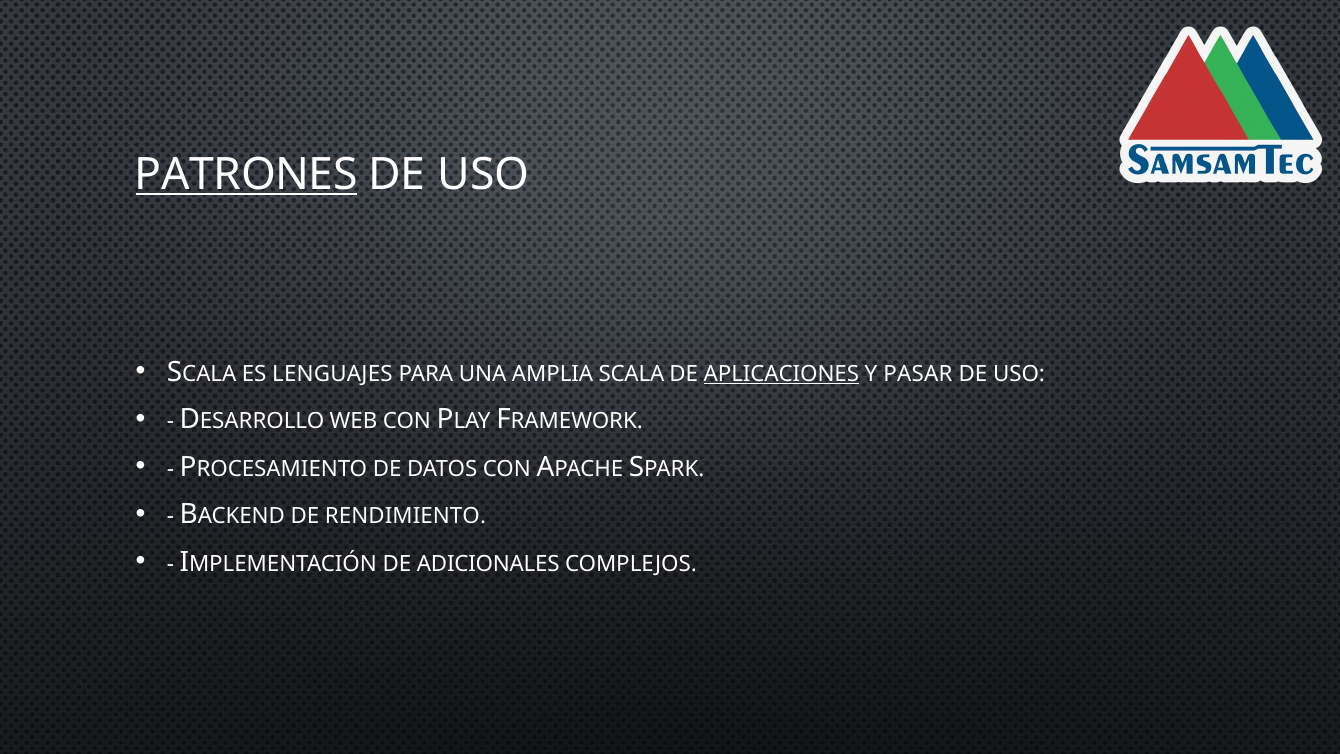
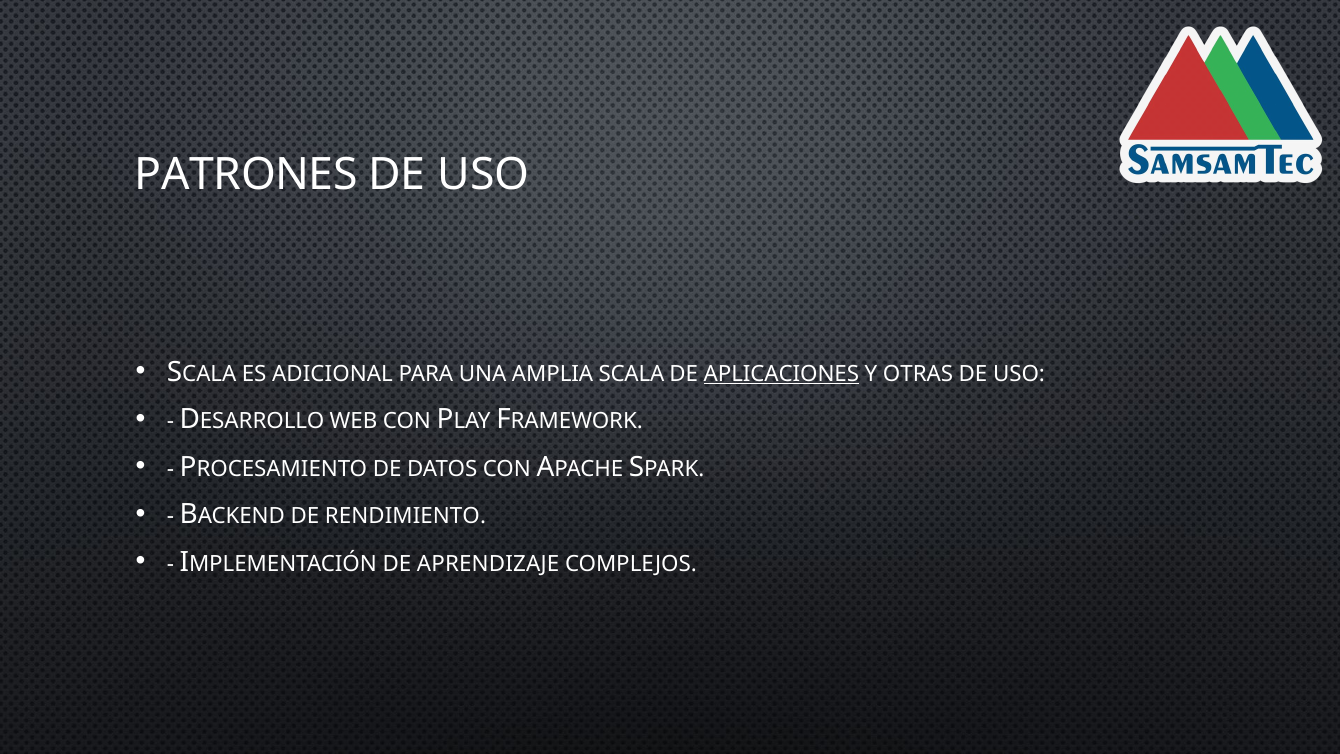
PATRONES underline: present -> none (246, 175)
LENGUAJES: LENGUAJES -> ADICIONAL (333, 374)
PASAR: PASAR -> OTRAS (918, 374)
ADICIONALES: ADICIONALES -> APRENDIZAJE (488, 564)
